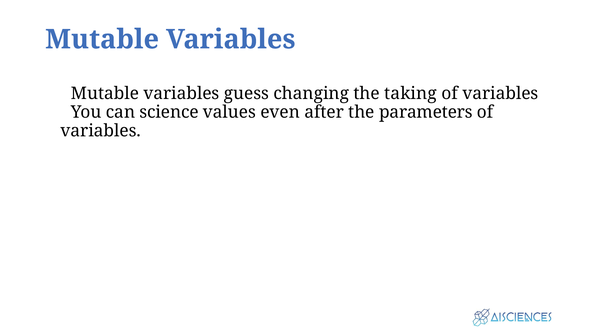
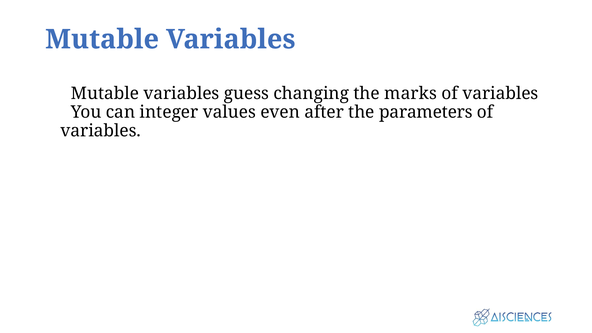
taking: taking -> marks (411, 94)
science: science -> integer (169, 112)
